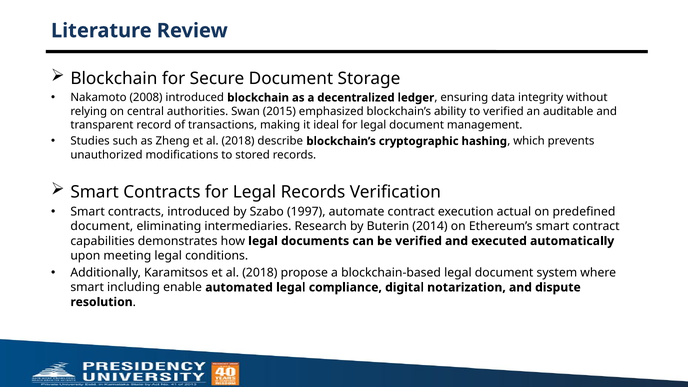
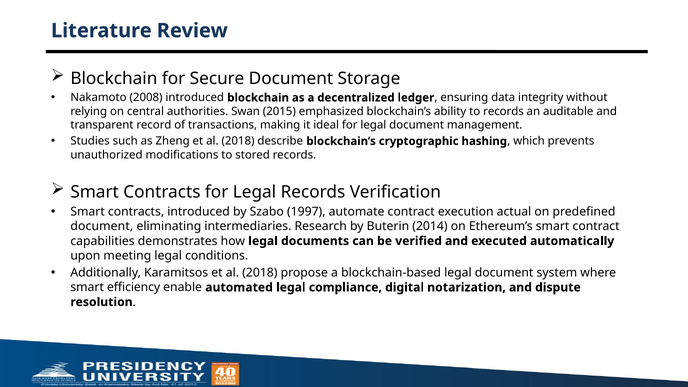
to verified: verified -> records (503, 111)
including: including -> efficiency (134, 287)
